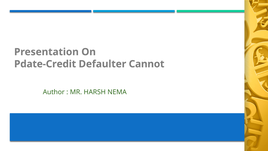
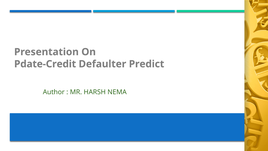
Cannot: Cannot -> Predict (147, 64)
